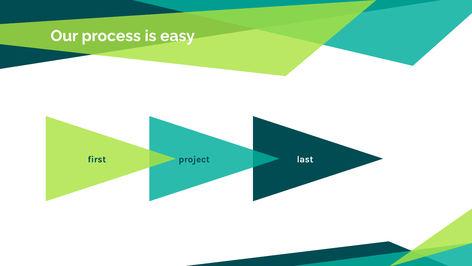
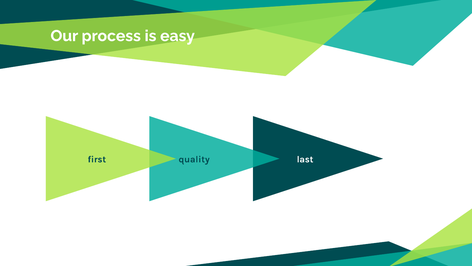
project: project -> quality (194, 159)
